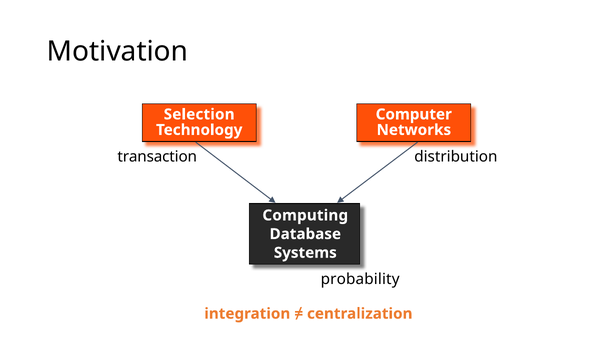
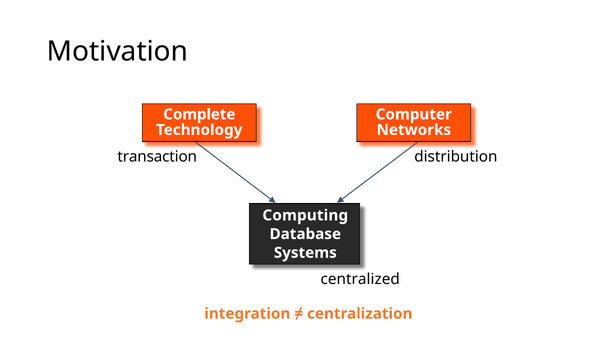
Selection: Selection -> Complete (199, 114)
probability: probability -> centralized (360, 279)
